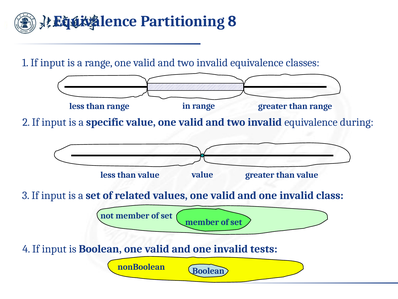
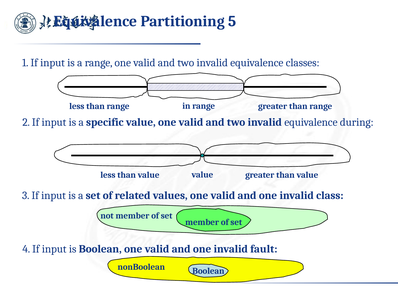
8: 8 -> 5 (232, 21)
tests: tests -> fault (264, 249)
